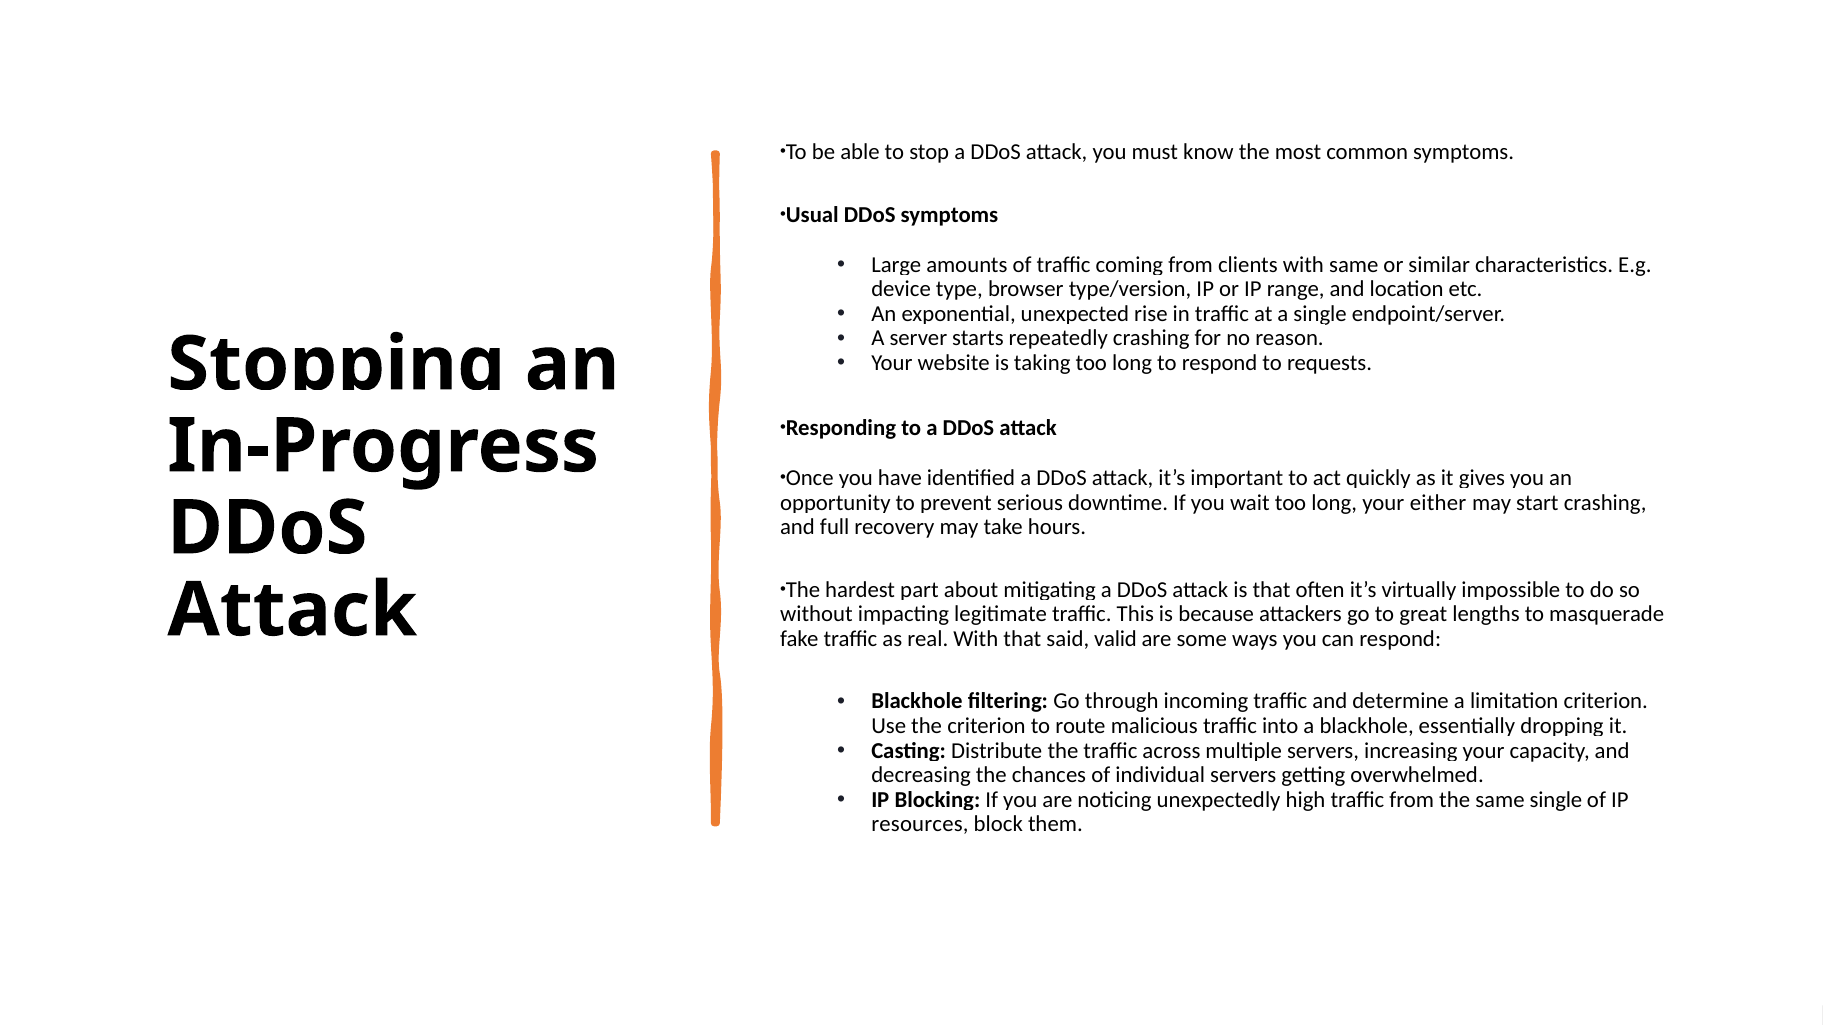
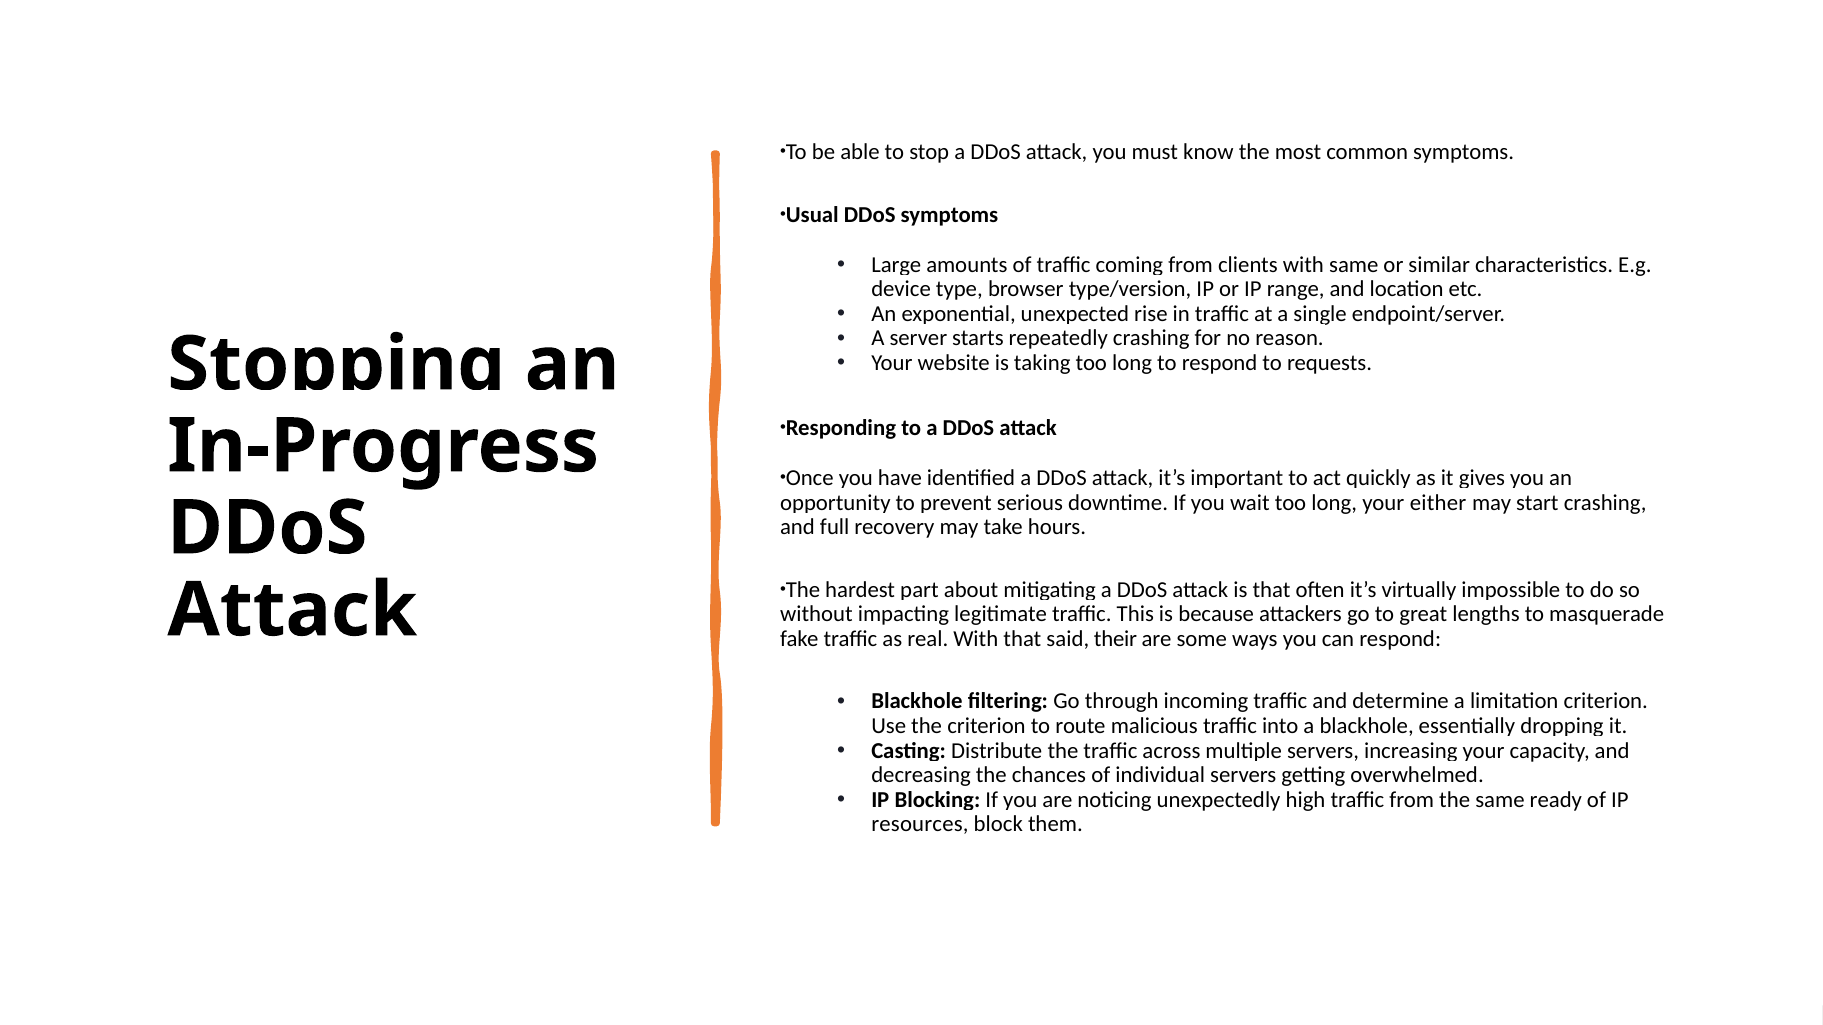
valid: valid -> their (1115, 639)
same single: single -> ready (1556, 800)
